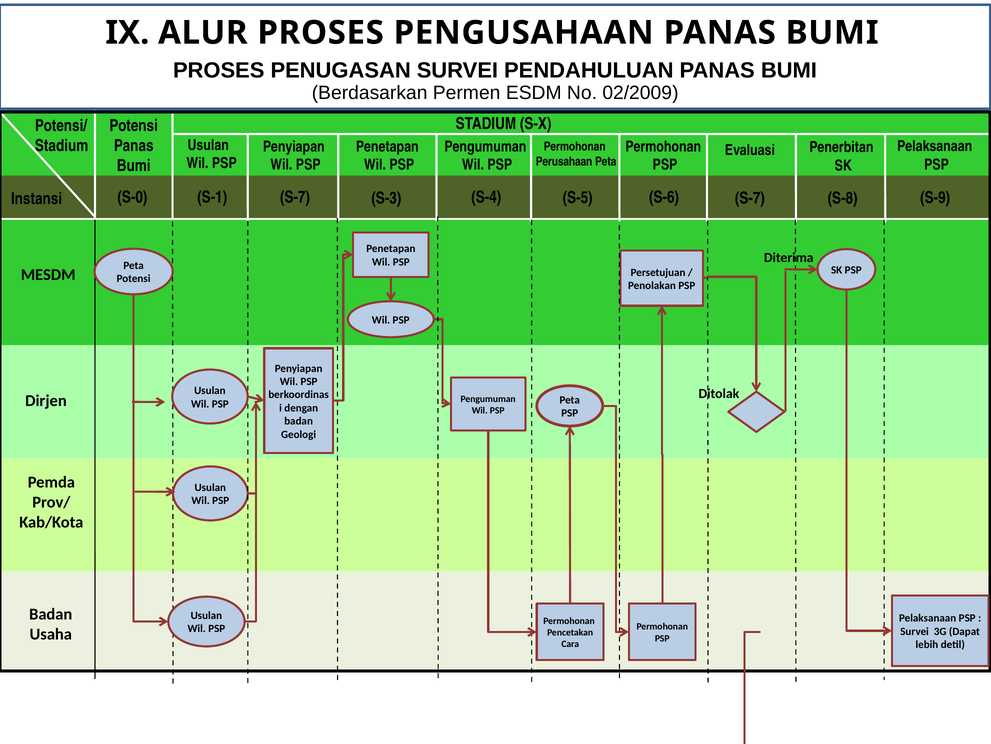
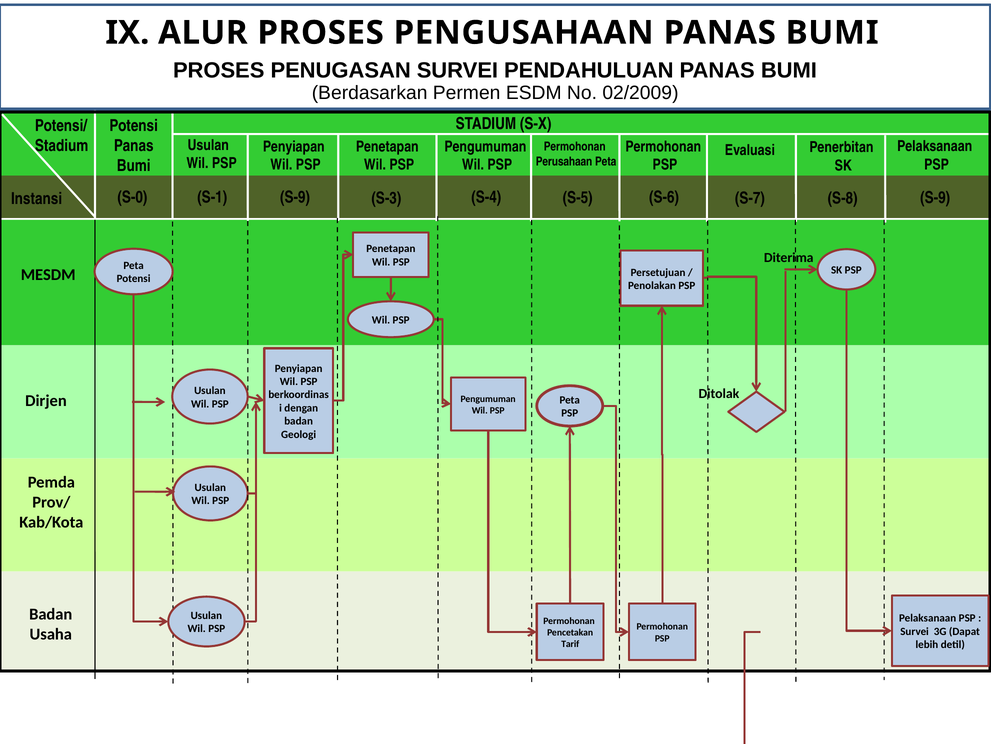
S-7: S-7 -> S-9 (295, 197)
Cara: Cara -> Tarif (570, 644)
